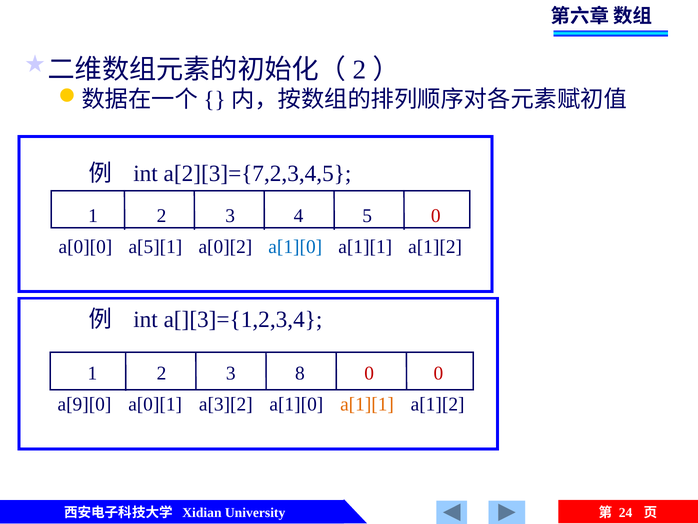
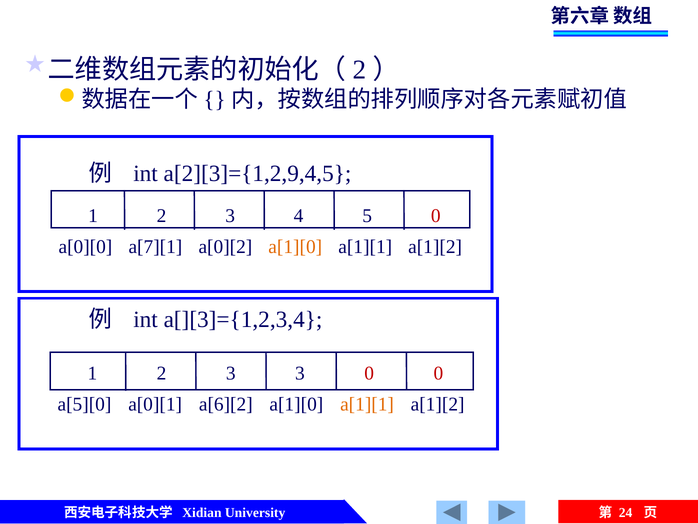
a[2][3]={7,2,3,4,5: a[2][3]={7,2,3,4,5 -> a[2][3]={1,2,9,4,5 (257, 173)
a[5][1: a[5][1 -> a[7][1 (155, 247)
a[1][0 colour: blue -> orange (295, 247)
3 8: 8 -> 3 (300, 373)
a[9][0: a[9][0 -> a[5][0 (84, 404)
a[3][2: a[3][2 -> a[6][2 (226, 404)
